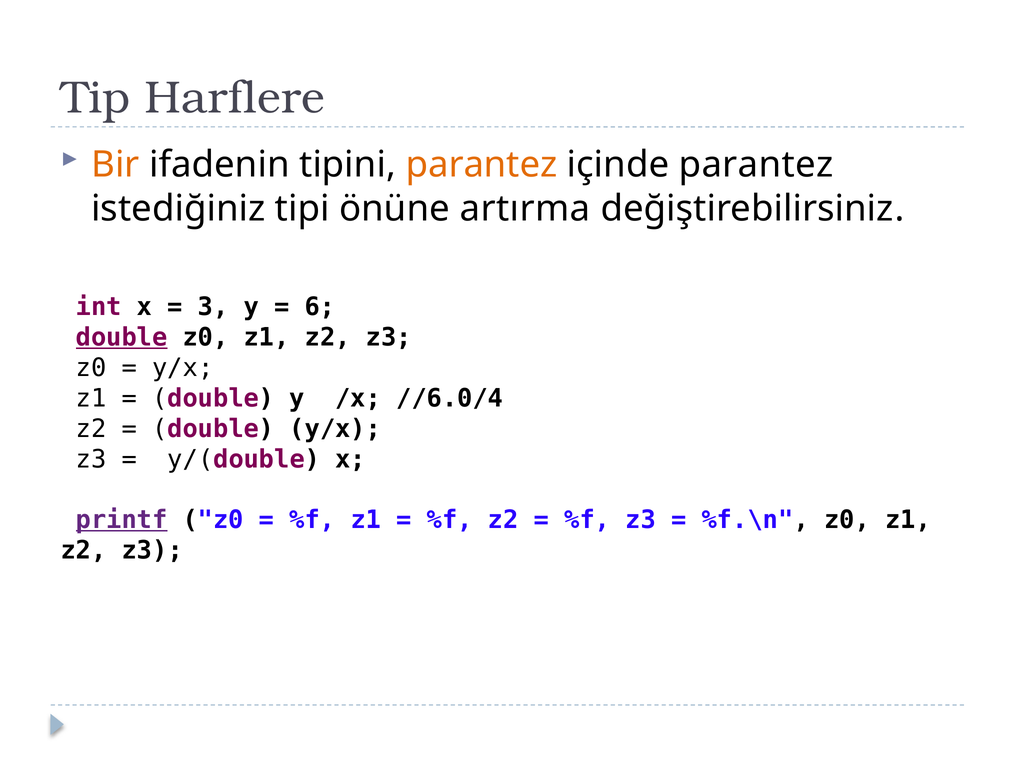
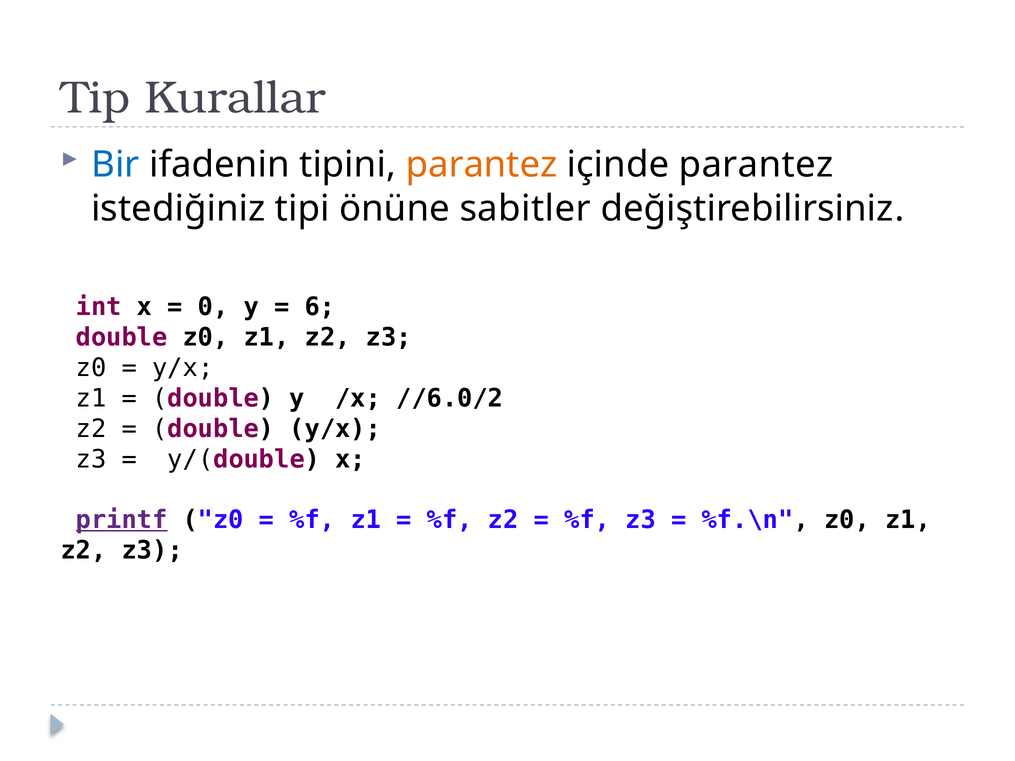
Harflere: Harflere -> Kurallar (235, 98)
Bir colour: orange -> blue (115, 165)
artırma: artırma -> sabitler (525, 209)
3: 3 -> 0 (213, 307)
double underline: present -> none (122, 338)
//6.0/4: //6.0/4 -> //6.0/2 (450, 398)
